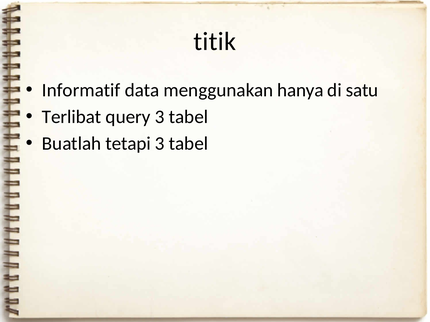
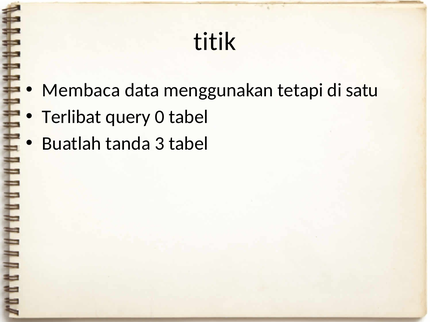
Informatif: Informatif -> Membaca (81, 90)
hanya: hanya -> tetapi (300, 90)
query 3: 3 -> 0 (160, 117)
tetapi: tetapi -> tanda (128, 144)
